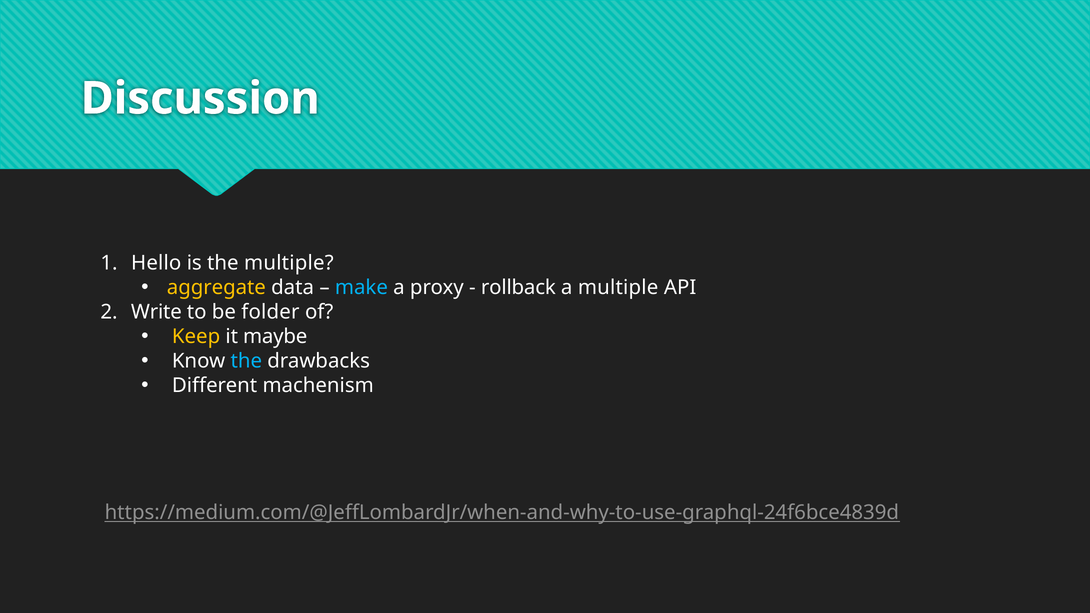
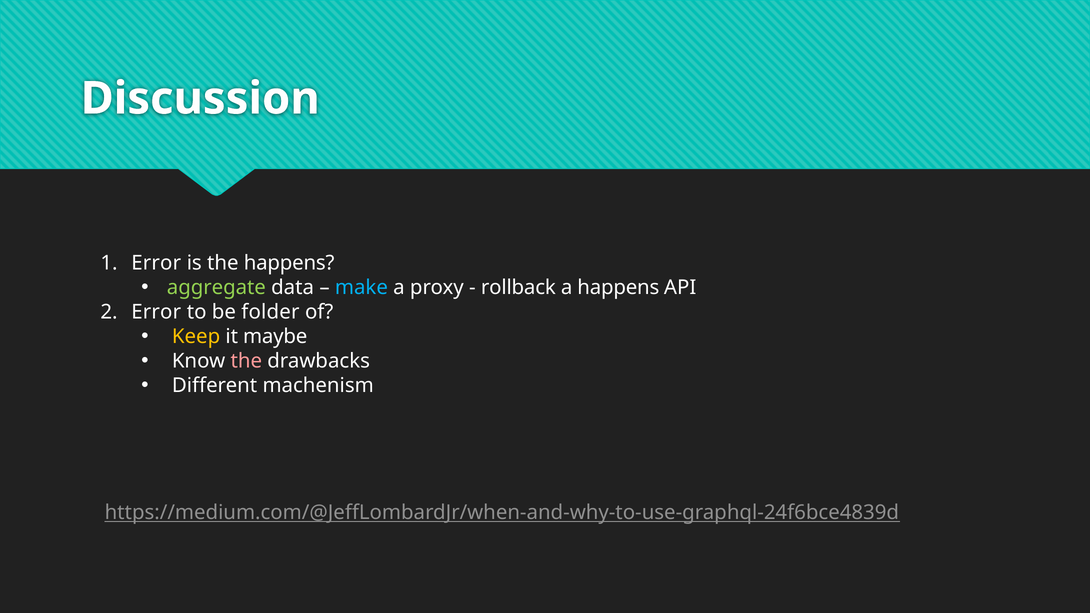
Hello: Hello -> Error (156, 263)
the multiple: multiple -> happens (289, 263)
aggregate colour: yellow -> light green (216, 287)
a multiple: multiple -> happens (618, 287)
Write: Write -> Error (156, 312)
the colour: light blue -> pink (246, 361)
